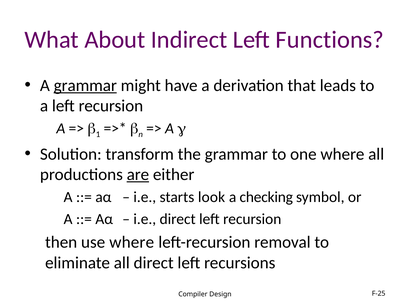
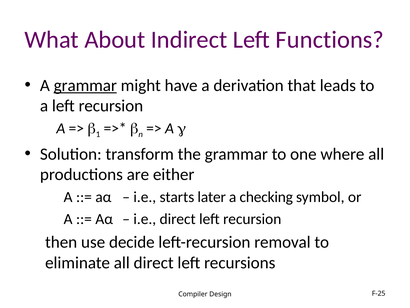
are underline: present -> none (138, 174)
look: look -> later (212, 197)
use where: where -> decide (132, 242)
